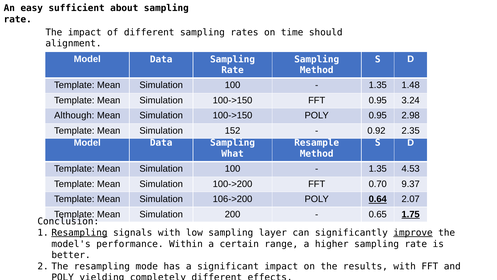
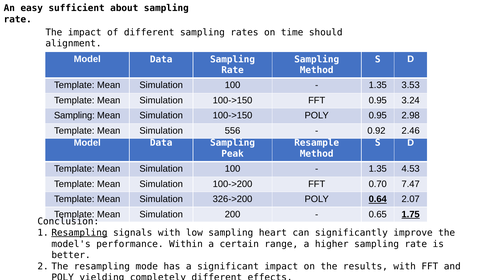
1.48: 1.48 -> 3.53 (411, 85)
Although: Although -> Sampling (74, 115)
152: 152 -> 556 (233, 130)
2.35: 2.35 -> 2.46 (411, 130)
What: What -> Peak (233, 153)
9.37: 9.37 -> 7.47 (411, 184)
106->200: 106->200 -> 326->200 (233, 199)
layer: layer -> heart (273, 232)
improve underline: present -> none (413, 232)
